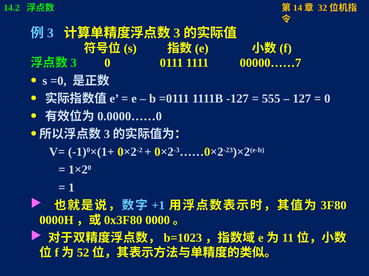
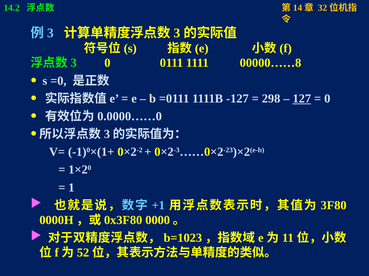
00000……7: 00000……7 -> 00000……8 (270, 63)
555: 555 -> 298 (271, 99)
127 underline: none -> present (302, 99)
